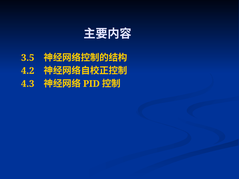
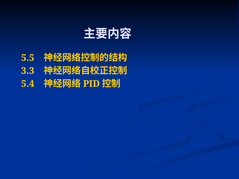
3.5: 3.5 -> 5.5 (28, 58)
4.2: 4.2 -> 3.3 (28, 71)
4.3: 4.3 -> 5.4 (28, 84)
